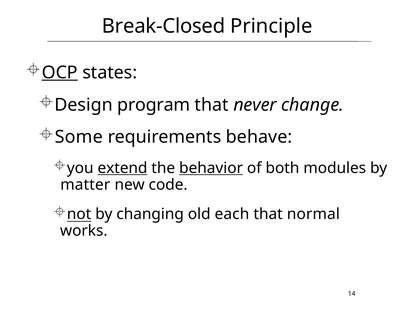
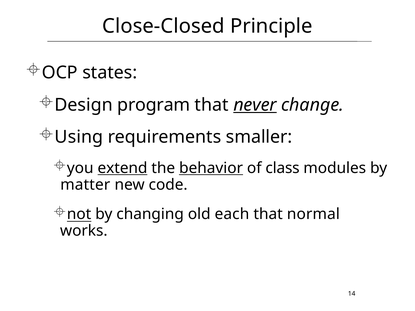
Break-Closed: Break-Closed -> Close-Closed (164, 26)
OCP underline: present -> none (60, 73)
never underline: none -> present (255, 105)
Some: Some -> Using (79, 137)
behave: behave -> smaller (259, 137)
both: both -> class (283, 168)
